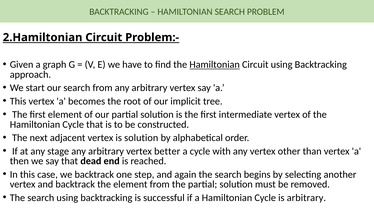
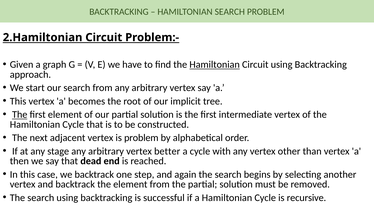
The underline: none -> present (20, 114)
is solution: solution -> problem (141, 137)
is arbitrary: arbitrary -> recursive (306, 197)
